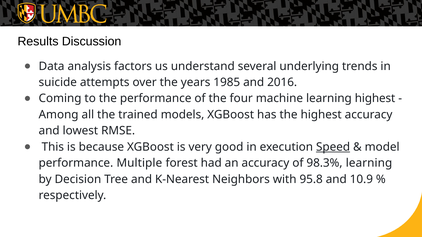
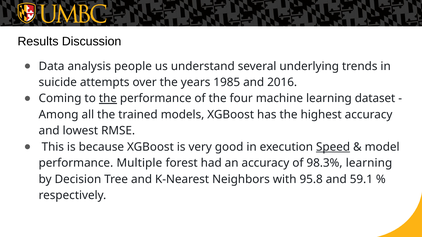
factors: factors -> people (133, 66)
the underline: none -> present (108, 99)
learning highest: highest -> dataset (375, 99)
10.9: 10.9 -> 59.1 (361, 179)
